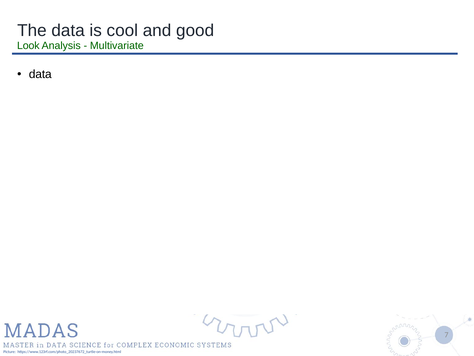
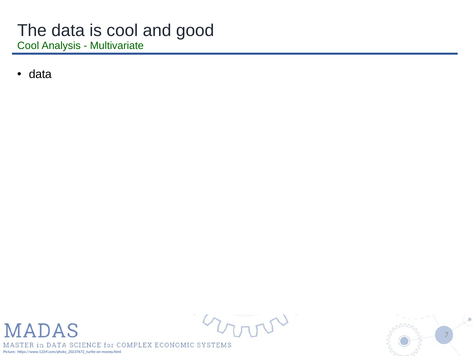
Look: Look -> Cool (28, 45)
